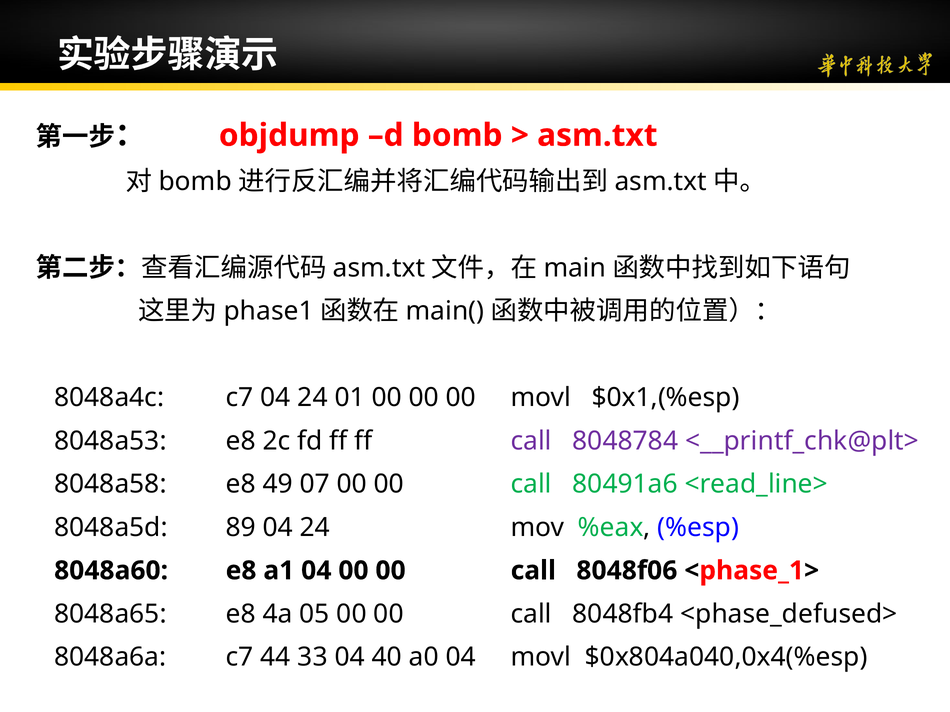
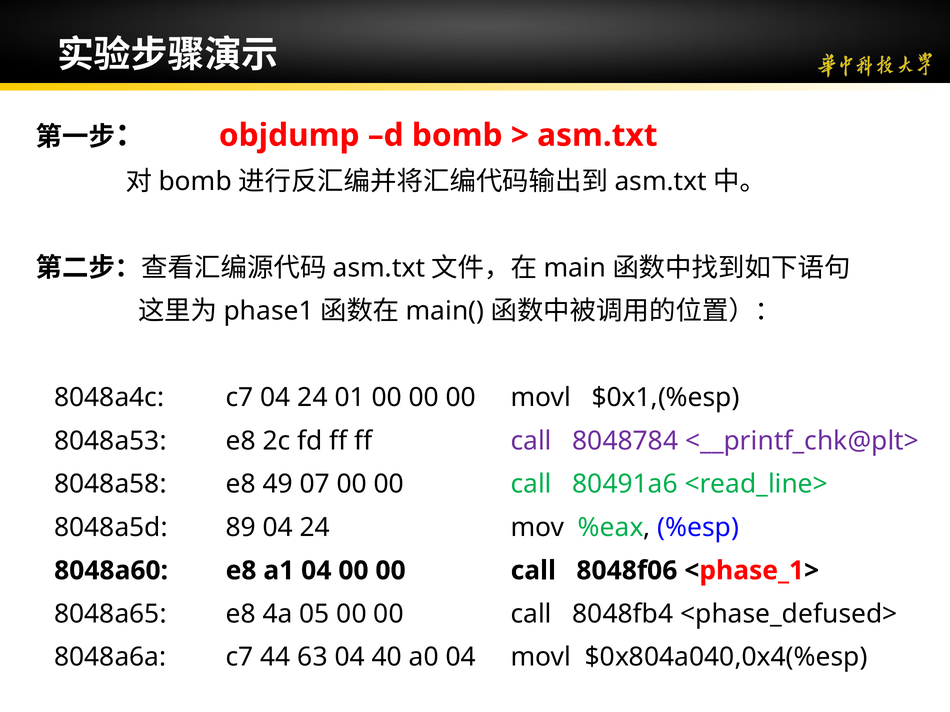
33: 33 -> 63 (313, 658)
